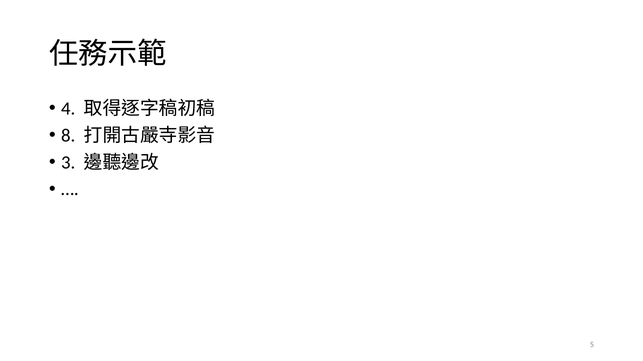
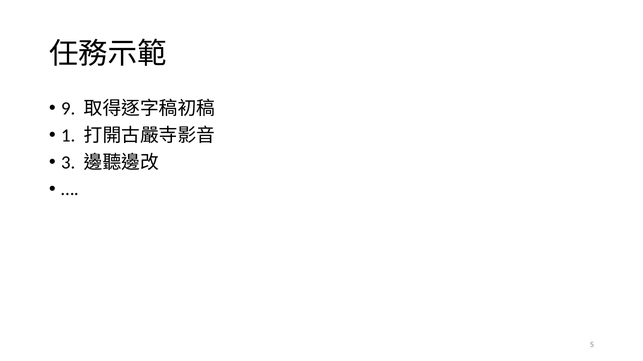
4: 4 -> 9 (68, 109)
8: 8 -> 1 (68, 136)
